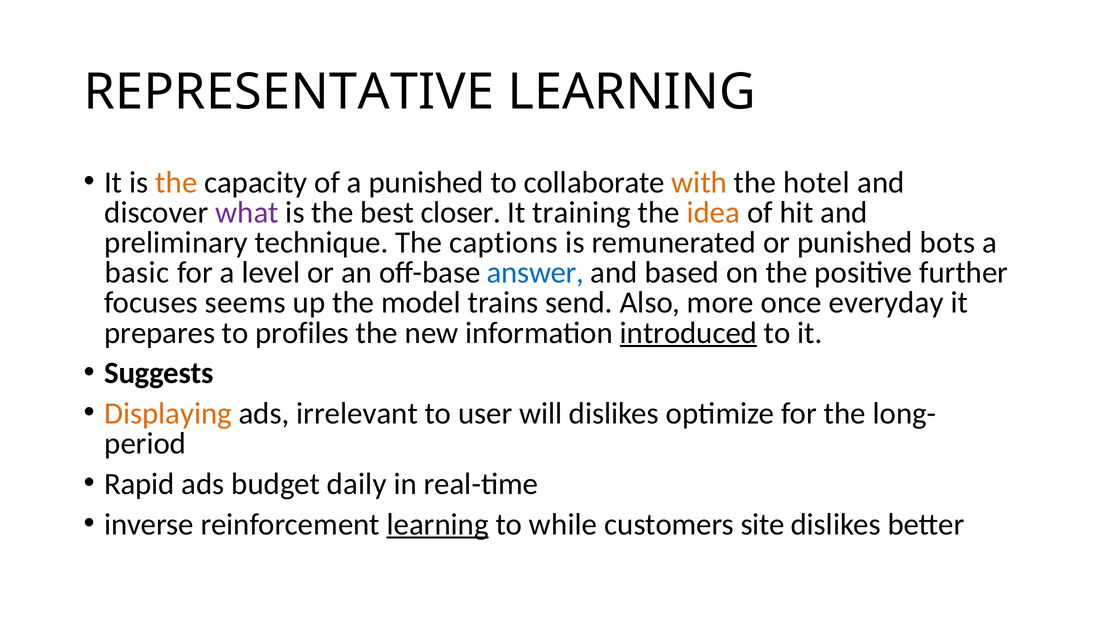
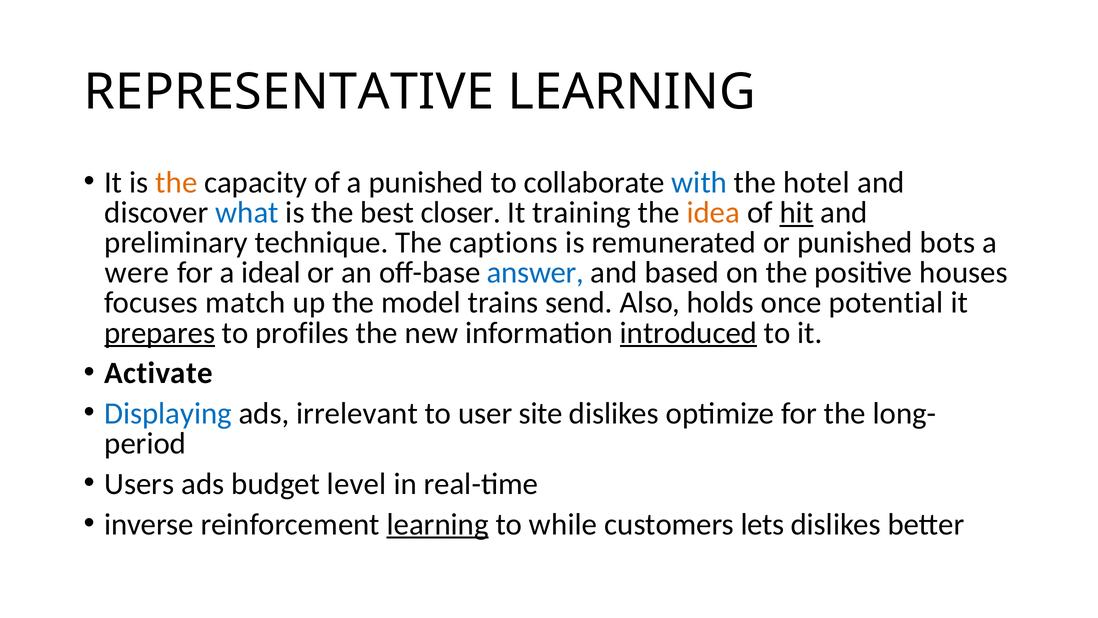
with colour: orange -> blue (699, 182)
what colour: purple -> blue (247, 212)
hit underline: none -> present (797, 212)
basic: basic -> were (137, 273)
level: level -> ideal (271, 273)
further: further -> houses (964, 273)
seems: seems -> match (245, 303)
more: more -> holds (720, 303)
everyday: everyday -> potential (886, 303)
prepares underline: none -> present (160, 333)
Suggests: Suggests -> Activate (159, 373)
Displaying colour: orange -> blue (168, 413)
will: will -> site (541, 413)
Rapid: Rapid -> Users (139, 484)
daily: daily -> level (357, 484)
site: site -> lets (762, 524)
